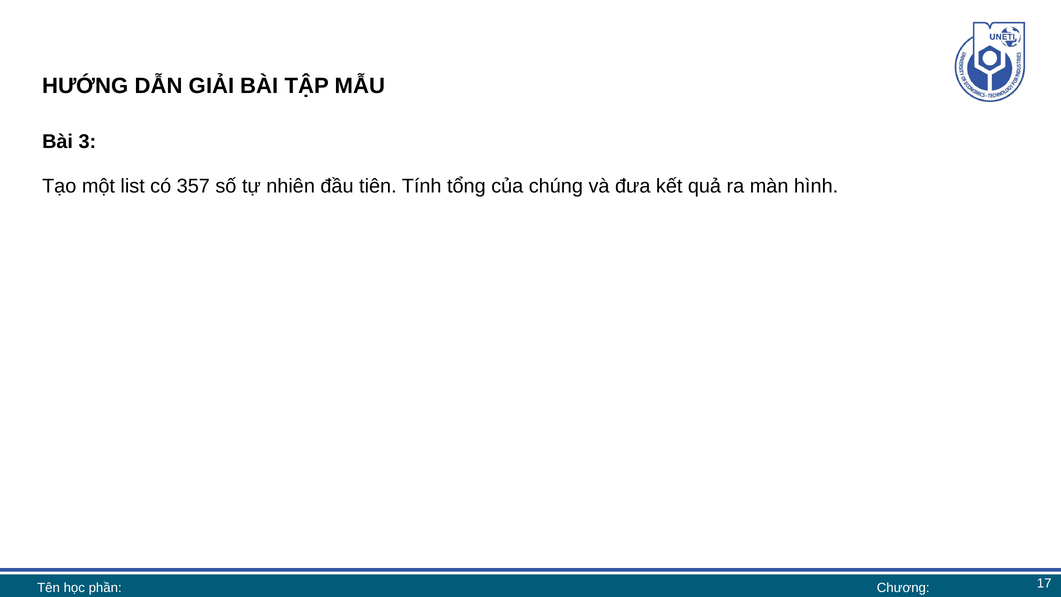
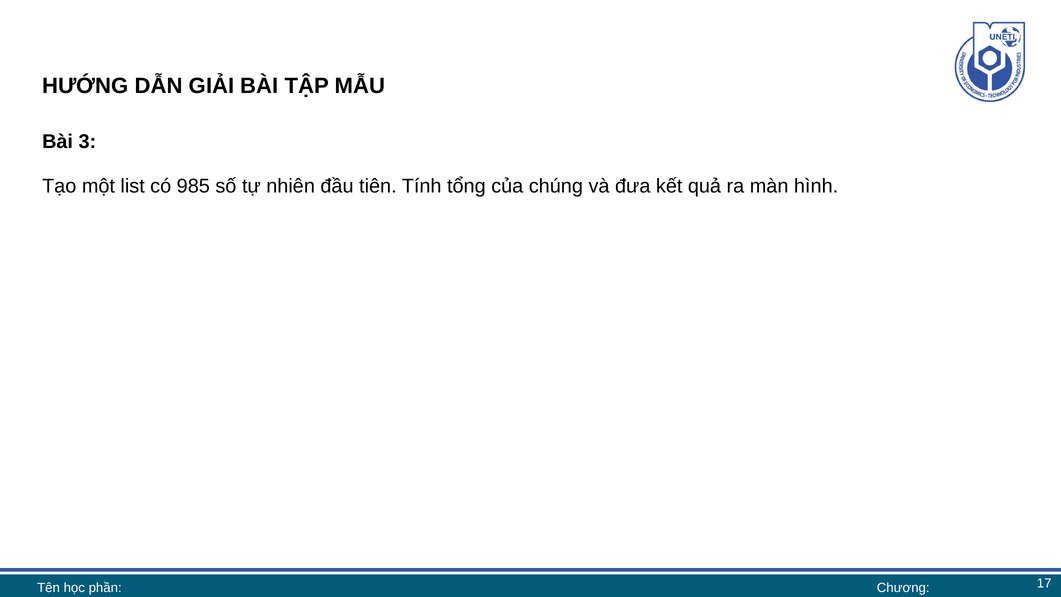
357: 357 -> 985 (193, 186)
